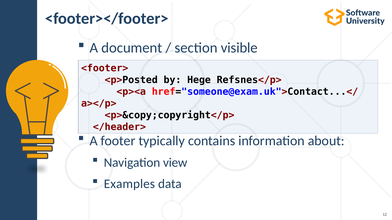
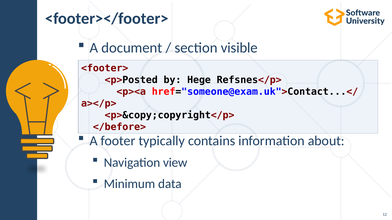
</header>: </header> -> </before> (119, 127)
Examples: Examples -> Minimum (129, 184)
